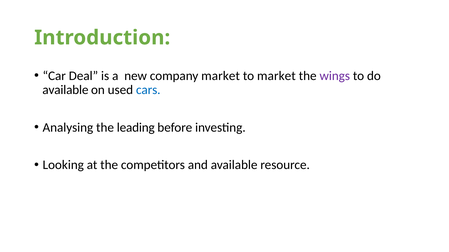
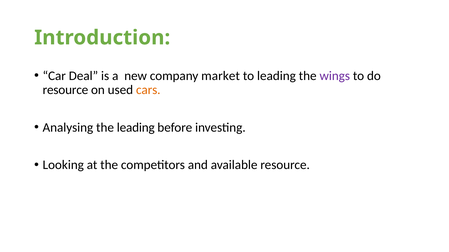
to market: market -> leading (276, 76)
available: available -> resource (65, 90)
cars colour: blue -> orange (148, 90)
